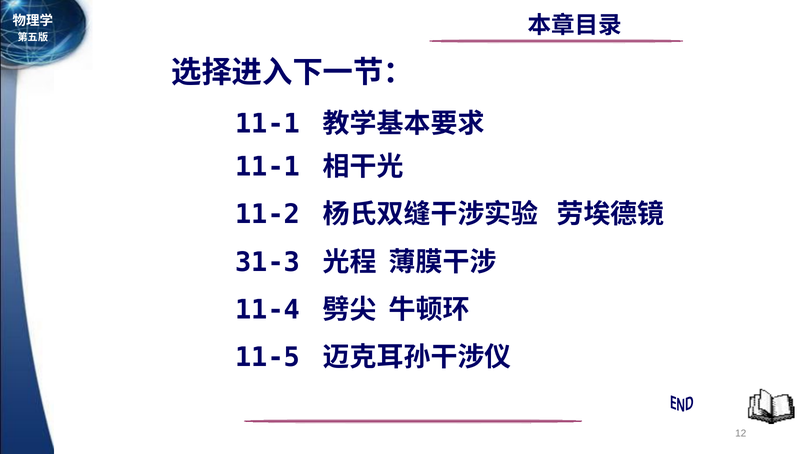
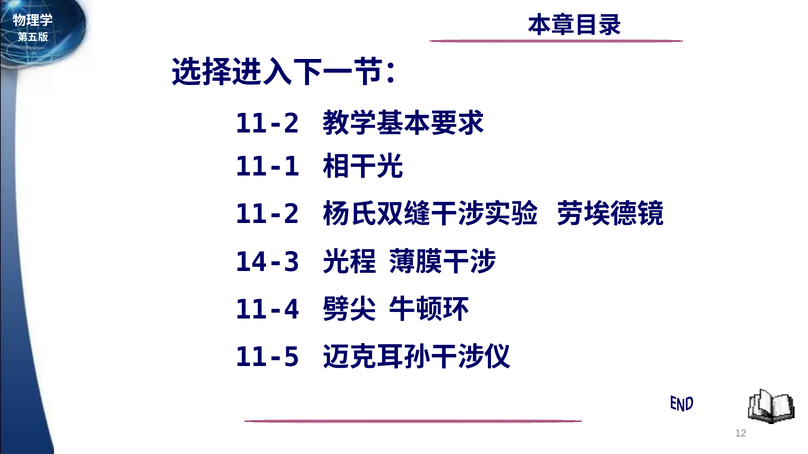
11-1: 11-1 -> 11-2 (268, 124)
31-3: 31-3 -> 14-3 (268, 263)
